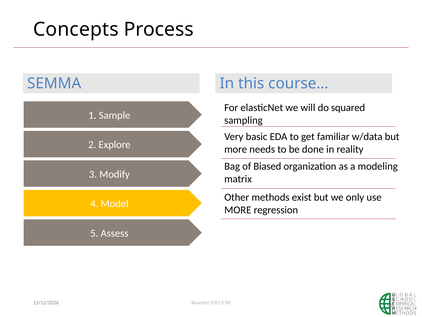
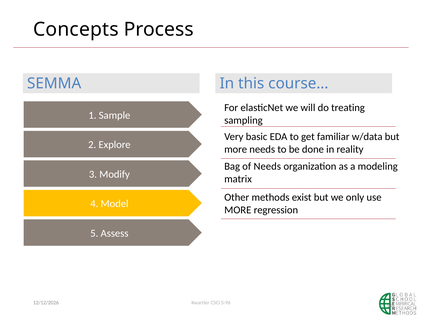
squared: squared -> treating (348, 108)
of Biased: Biased -> Needs (267, 166)
